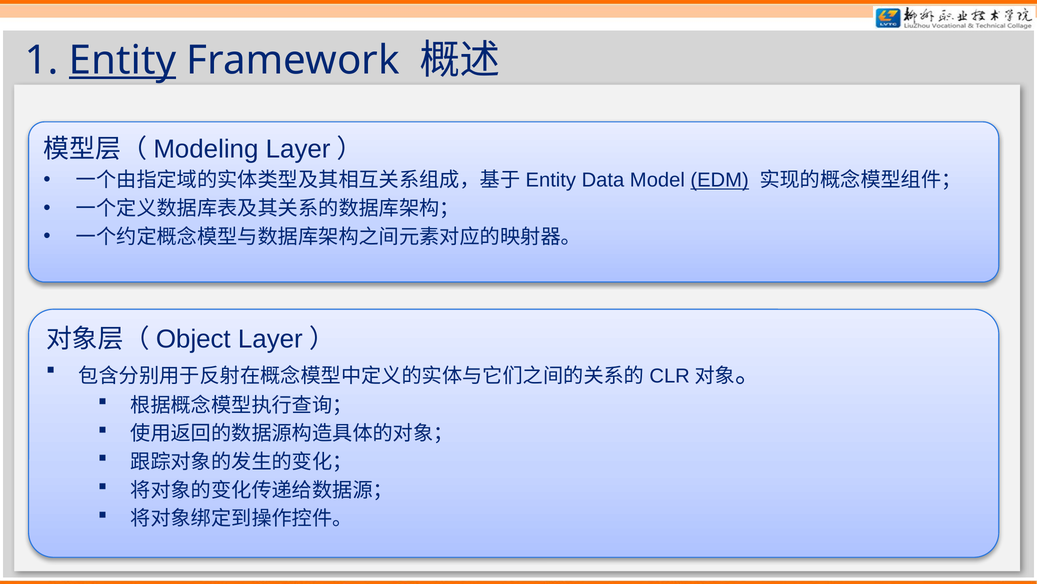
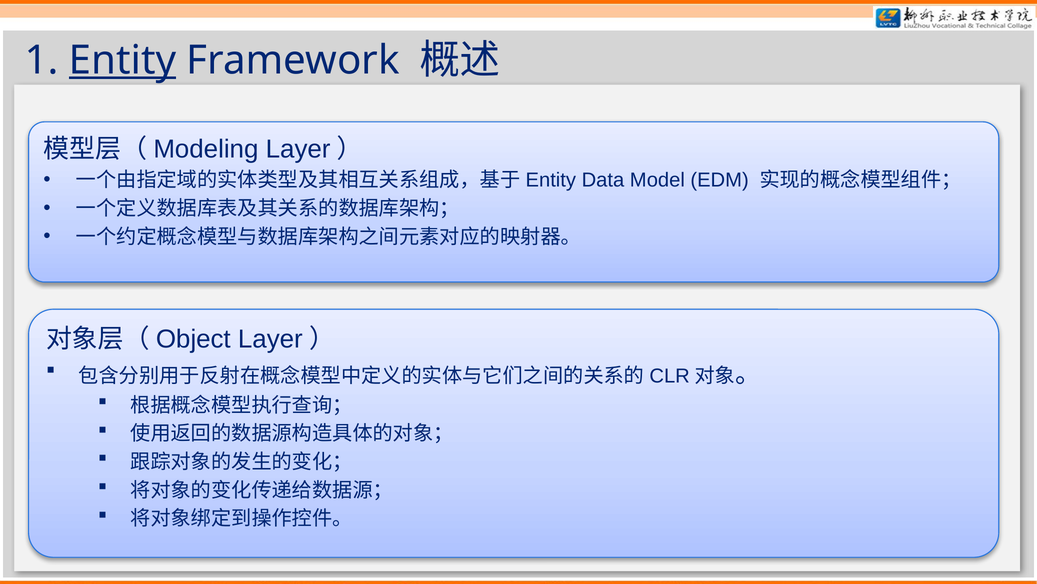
EDM underline: present -> none (720, 180)
